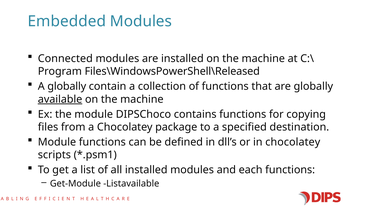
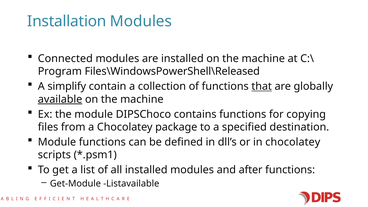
Embedded: Embedded -> Installation (67, 21)
A globally: globally -> simplify (67, 86)
that underline: none -> present (262, 86)
each: each -> after (251, 170)
